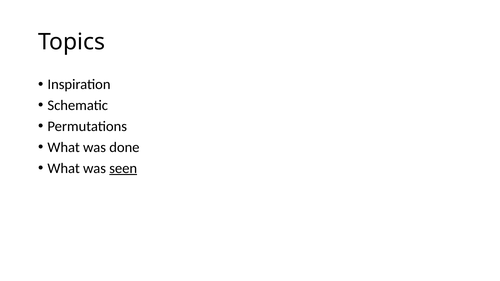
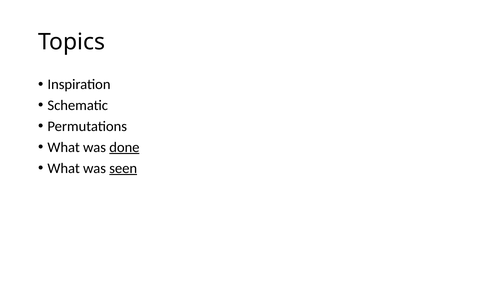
done underline: none -> present (124, 147)
